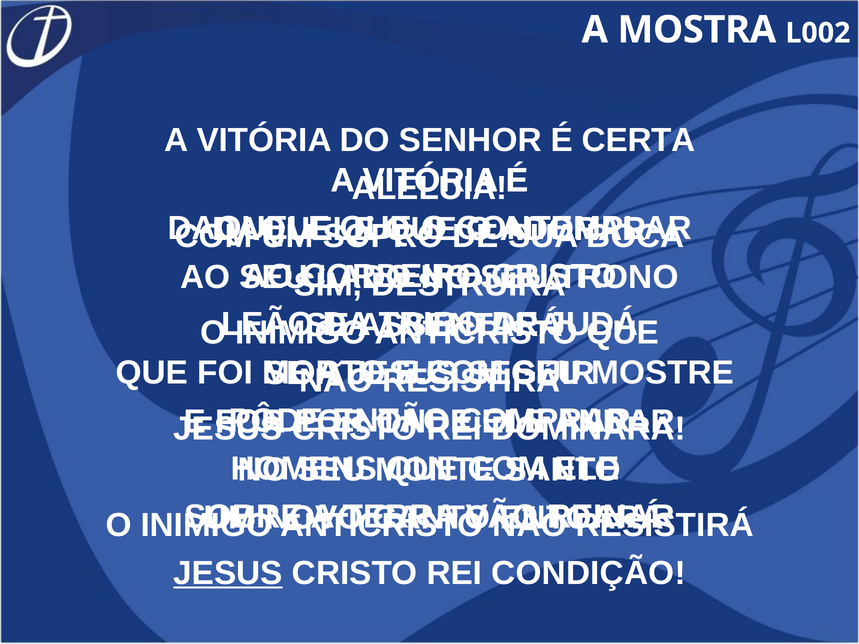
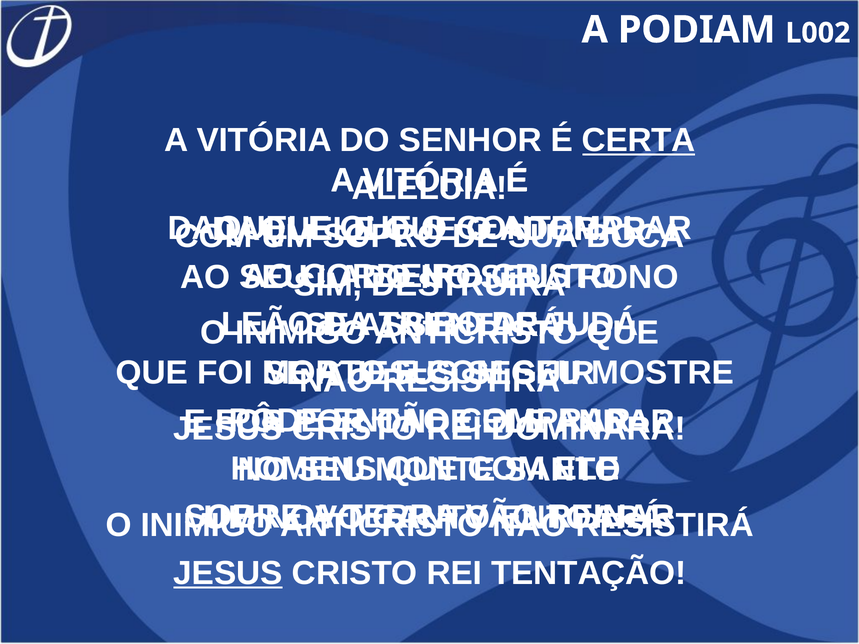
MOSTRA: MOSTRA -> PODIAM (697, 30)
CERTA underline: none -> present (639, 140)
CONDIÇÃO: CONDIÇÃO -> TENTAÇÃO (589, 573)
